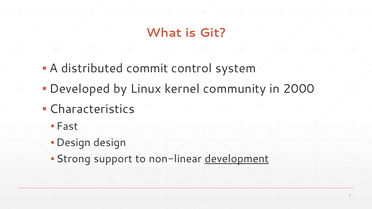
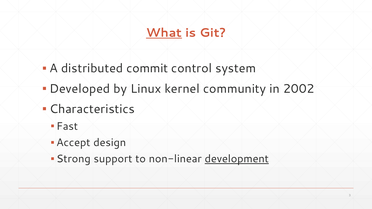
What underline: none -> present (164, 33)
2000: 2000 -> 2002 (299, 89)
Design: Design -> Accept (73, 143)
